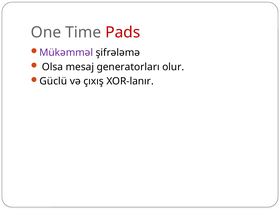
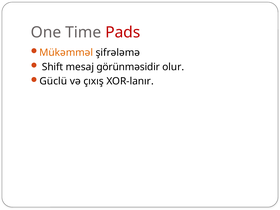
Mükəmməl colour: purple -> orange (66, 52)
Olsa: Olsa -> Shift (53, 67)
generatorları: generatorları -> görünməsidir (128, 67)
